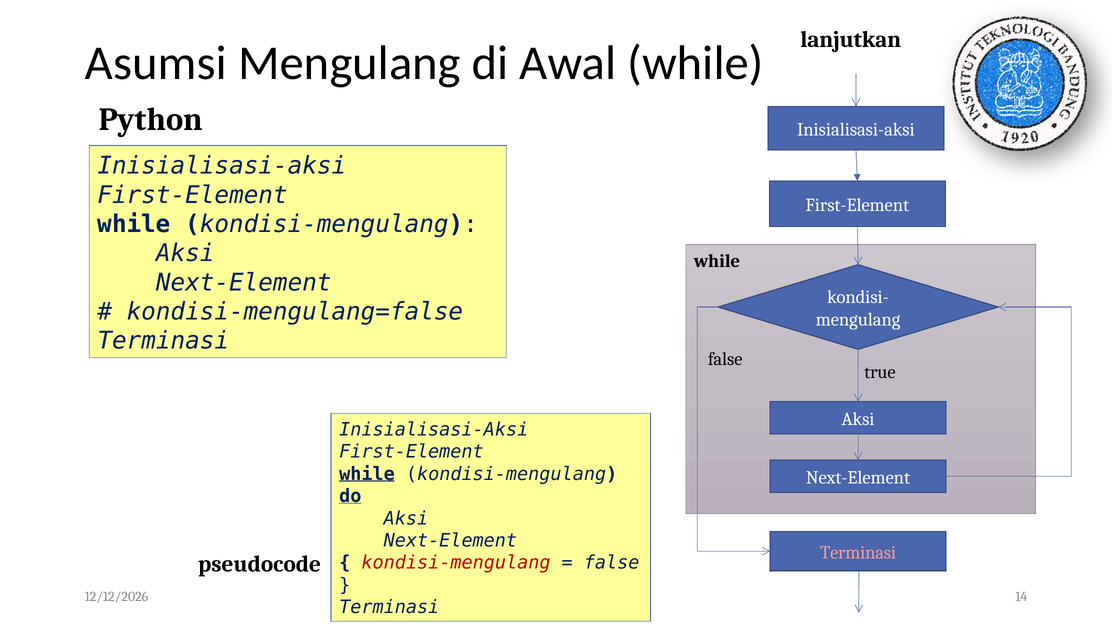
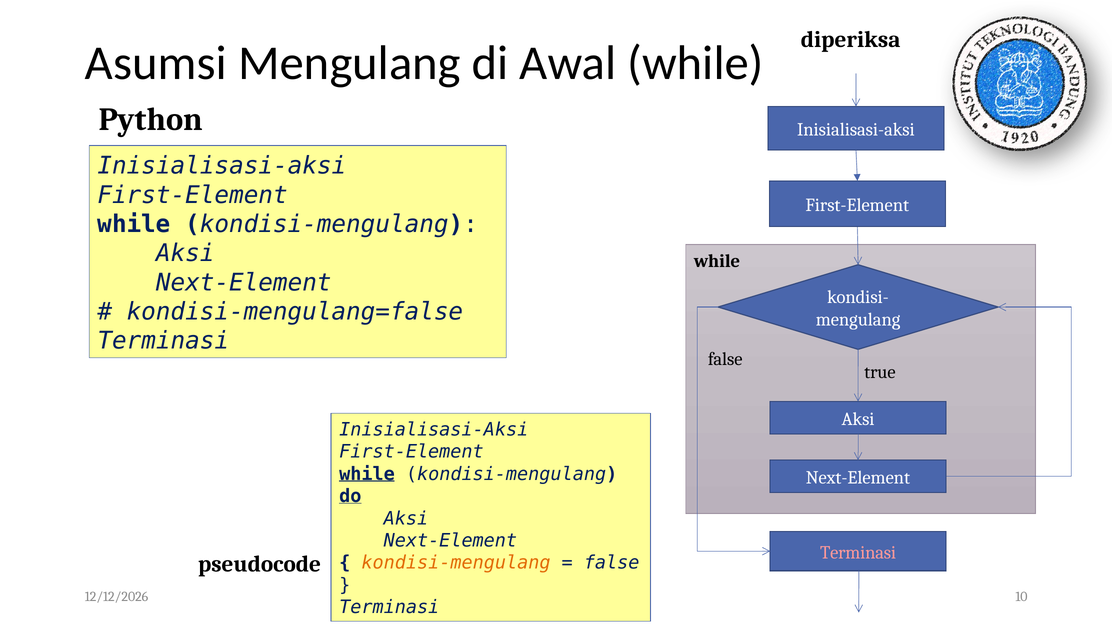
lanjutkan: lanjutkan -> diperiksa (851, 40)
kondisi-mengulang colour: red -> orange (456, 563)
14: 14 -> 10 (1021, 597)
